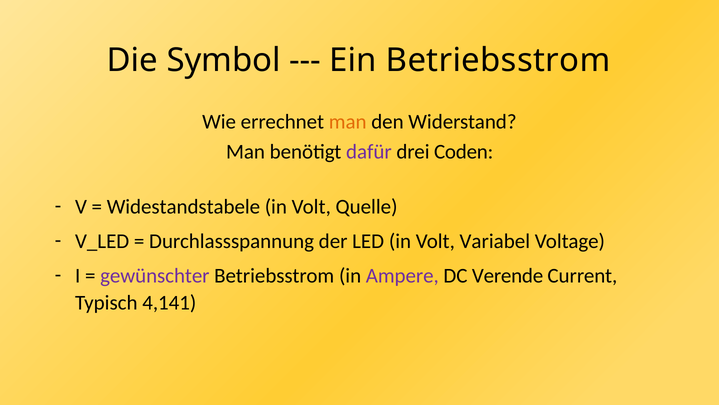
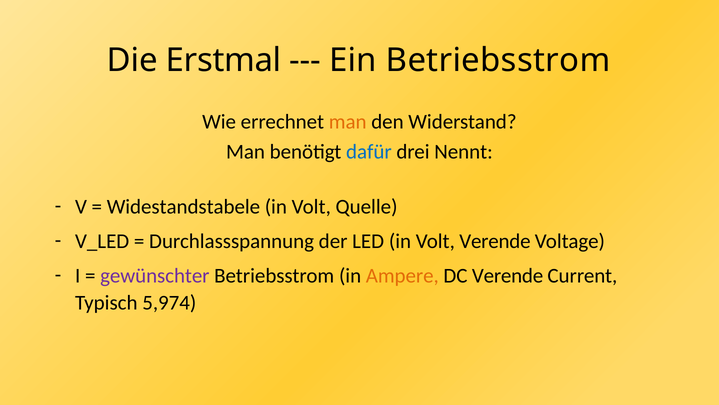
Symbol: Symbol -> Erstmal (224, 60)
dafür colour: purple -> blue (369, 152)
Coden: Coden -> Nennt (464, 152)
Volt Variabel: Variabel -> Verende (495, 241)
Ampere colour: purple -> orange (402, 275)
4,141: 4,141 -> 5,974 (169, 302)
